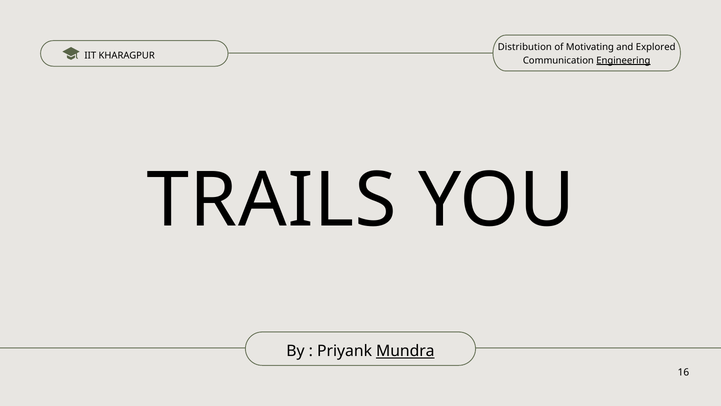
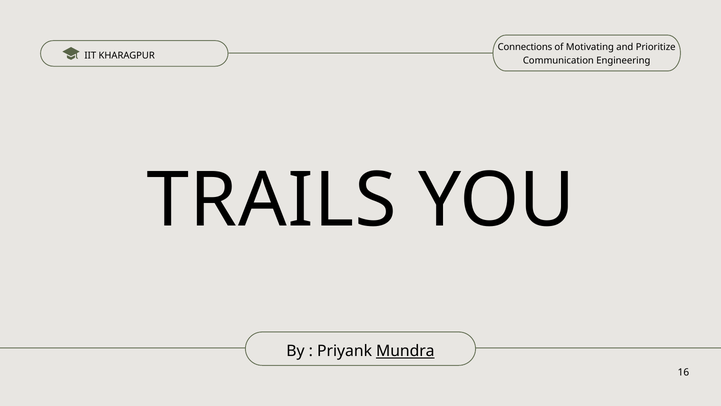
Distribution: Distribution -> Connections (525, 47)
Explored: Explored -> Prioritize (656, 47)
Engineering underline: present -> none (623, 60)
